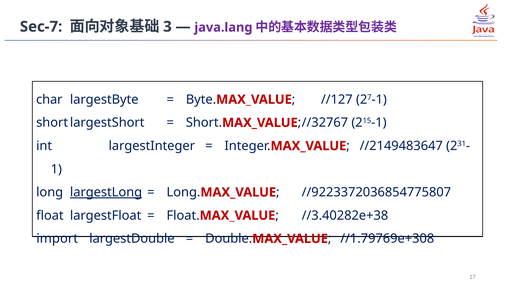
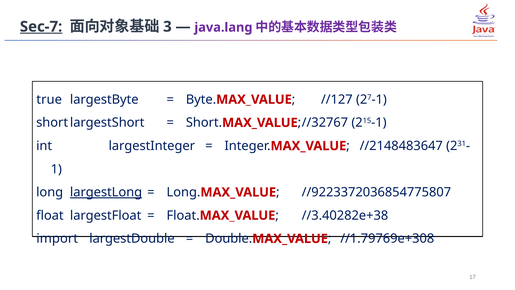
Sec-7 underline: none -> present (41, 27)
char: char -> true (49, 99)
//2149483647: //2149483647 -> //2148483647 (401, 146)
